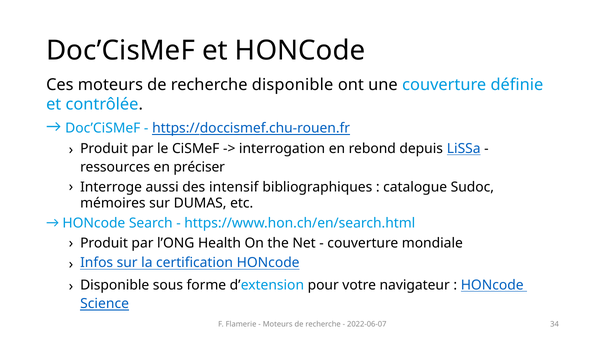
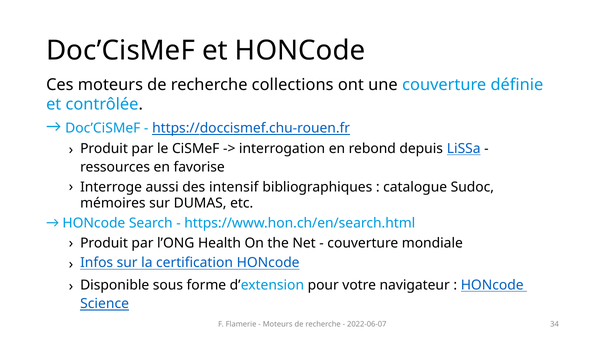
recherche disponible: disponible -> collections (293, 85)
préciser: préciser -> favorise (199, 167)
